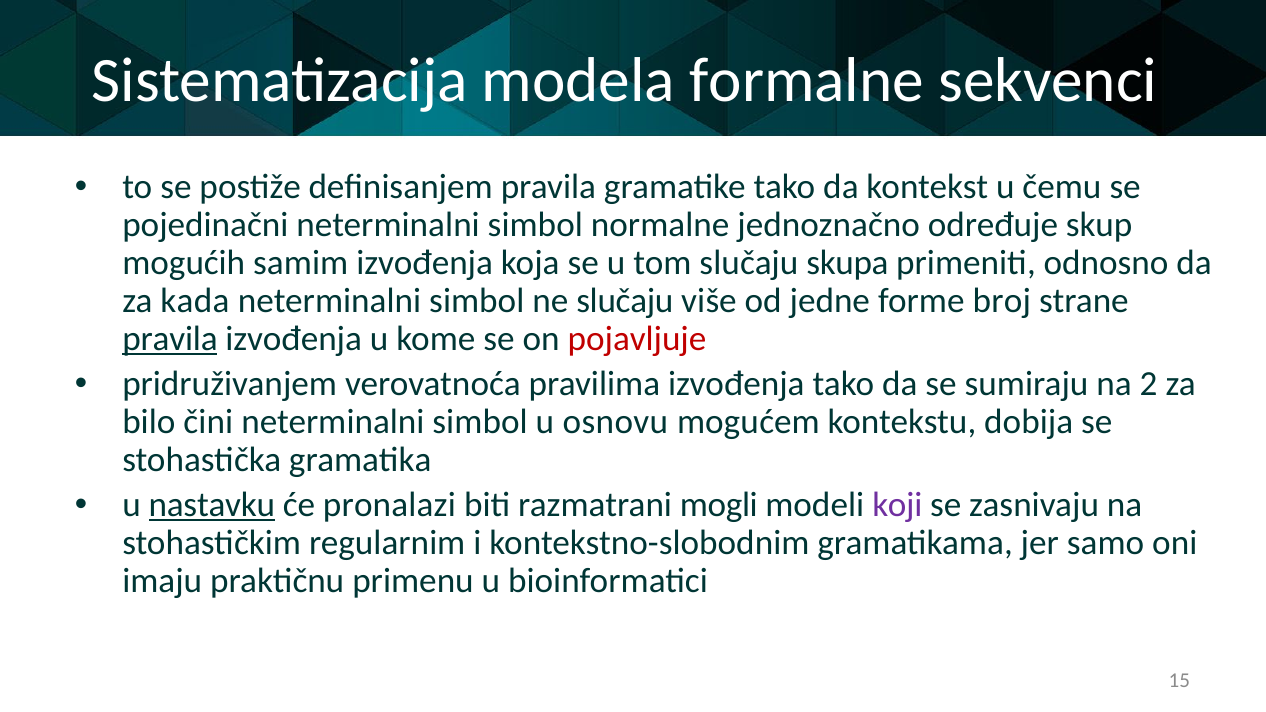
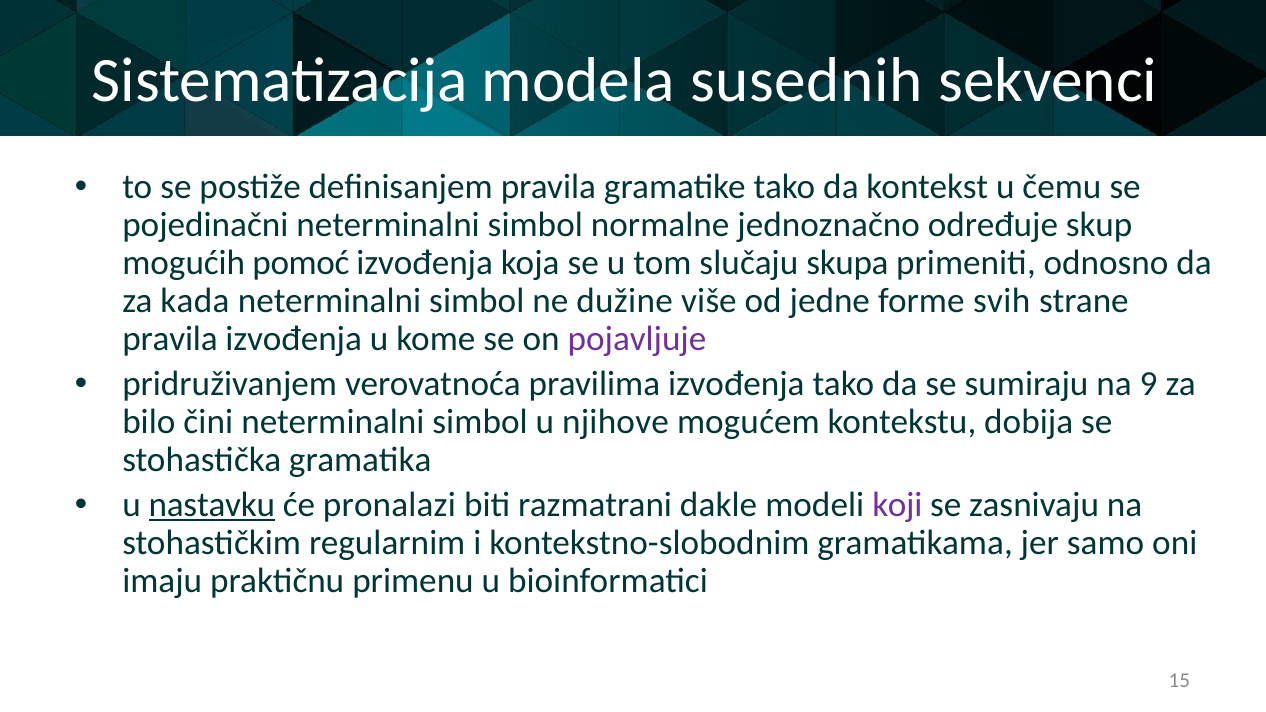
formalne: formalne -> susednih (806, 80)
samim: samim -> pomoć (301, 263)
ne slučaju: slučaju -> dužine (625, 301)
broj: broj -> svih (1002, 301)
pravila underline: present -> none (170, 339)
pojavljuje colour: red -> purple (637, 339)
2: 2 -> 9 (1149, 384)
osnovu: osnovu -> njihove (616, 422)
mogli: mogli -> dakle (719, 505)
